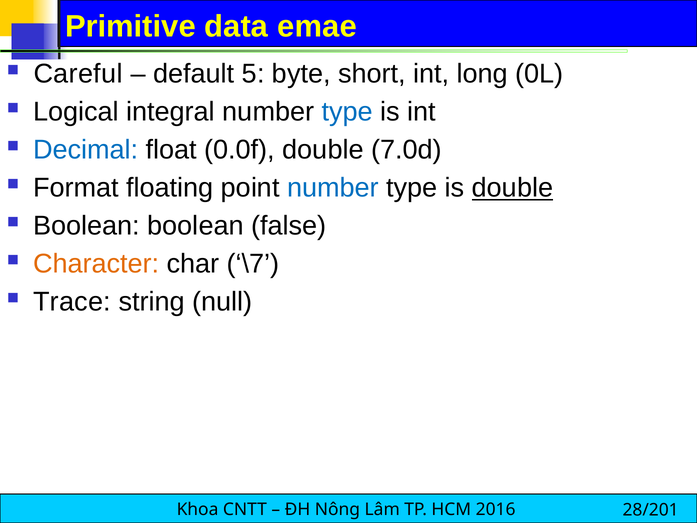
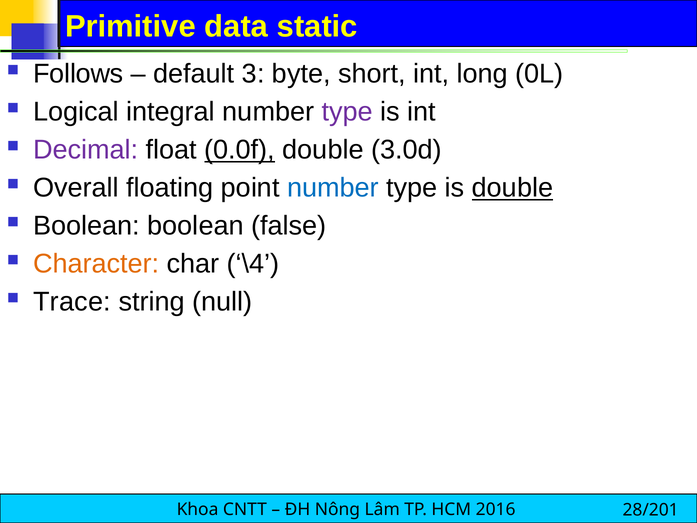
emae: emae -> static (317, 27)
Careful: Careful -> Follows (78, 74)
5: 5 -> 3 (253, 74)
type colour: blue -> purple (347, 112)
Decimal colour: blue -> purple (86, 150)
0.0f underline: none -> present (240, 150)
7.0d: 7.0d -> 3.0d (406, 150)
Format: Format -> Overall (76, 188)
\7: \7 -> \4 (253, 264)
